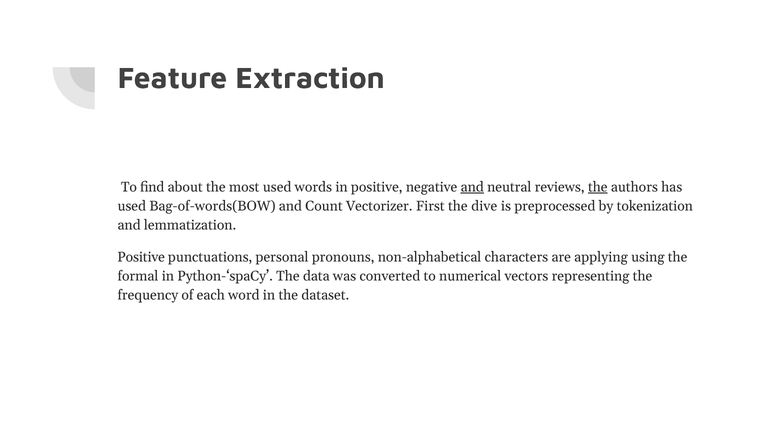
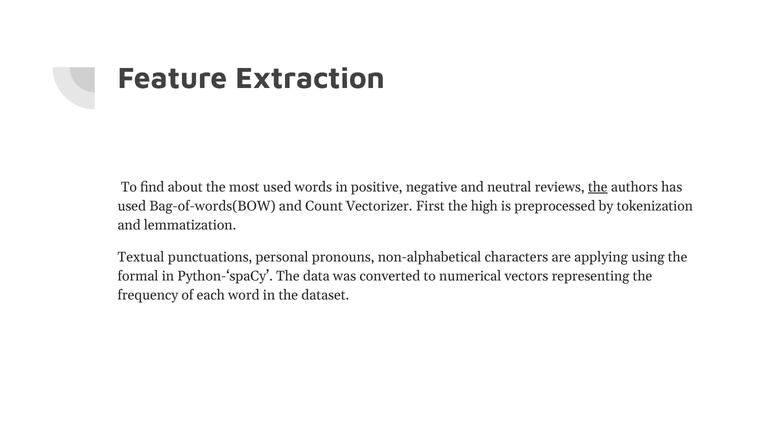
and underline: present -> none (472, 187)
dive: dive -> high (484, 206)
Positive: Positive -> Textual (141, 257)
